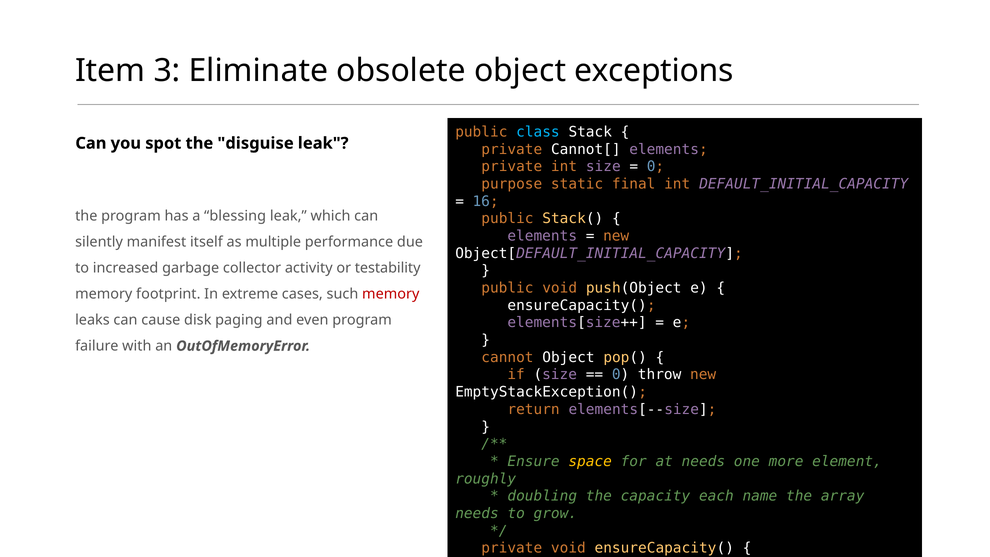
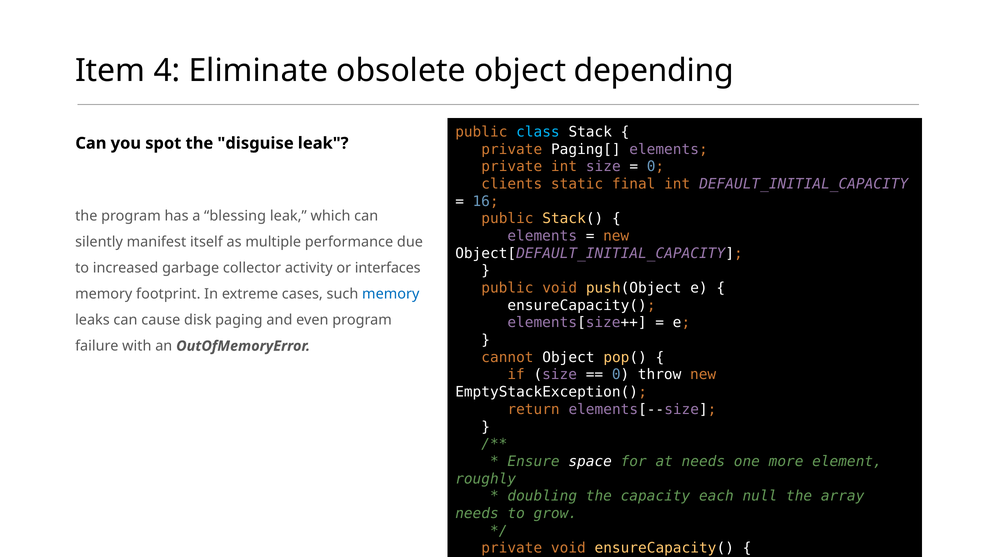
3: 3 -> 4 (167, 71)
exceptions: exceptions -> depending (654, 71)
Cannot[: Cannot[ -> Paging[ (586, 149)
purpose: purpose -> clients (512, 184)
testability: testability -> interfaces (388, 268)
memory colour: red -> blue (391, 294)
space colour: yellow -> white (590, 461)
name: name -> null (760, 496)
